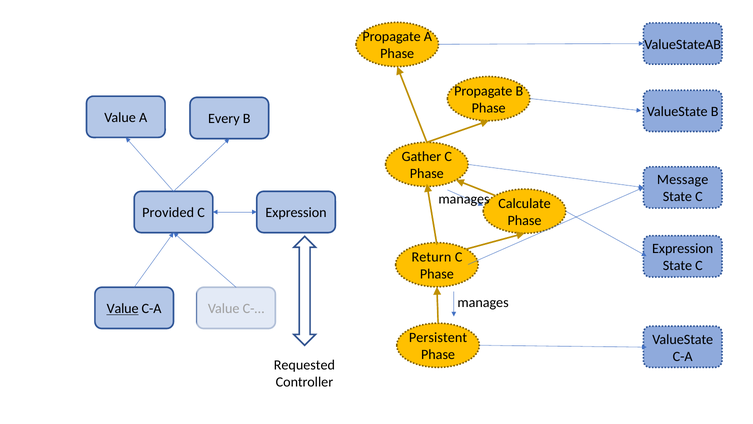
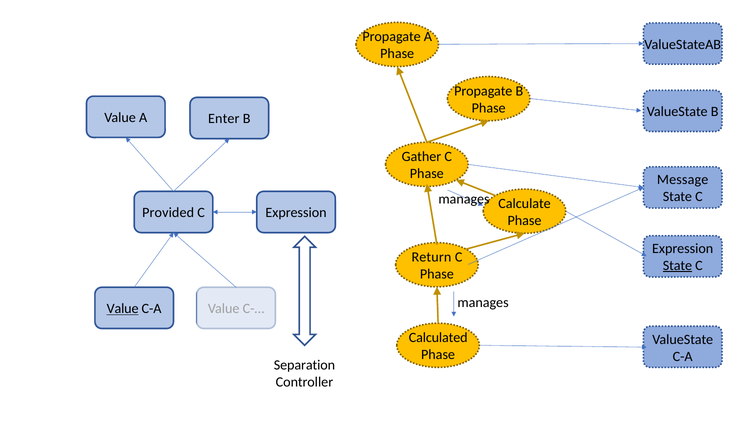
Every: Every -> Enter (224, 119)
State underline: none -> present (677, 265)
Persistent: Persistent -> Calculated (438, 337)
Requested: Requested -> Separation (304, 365)
